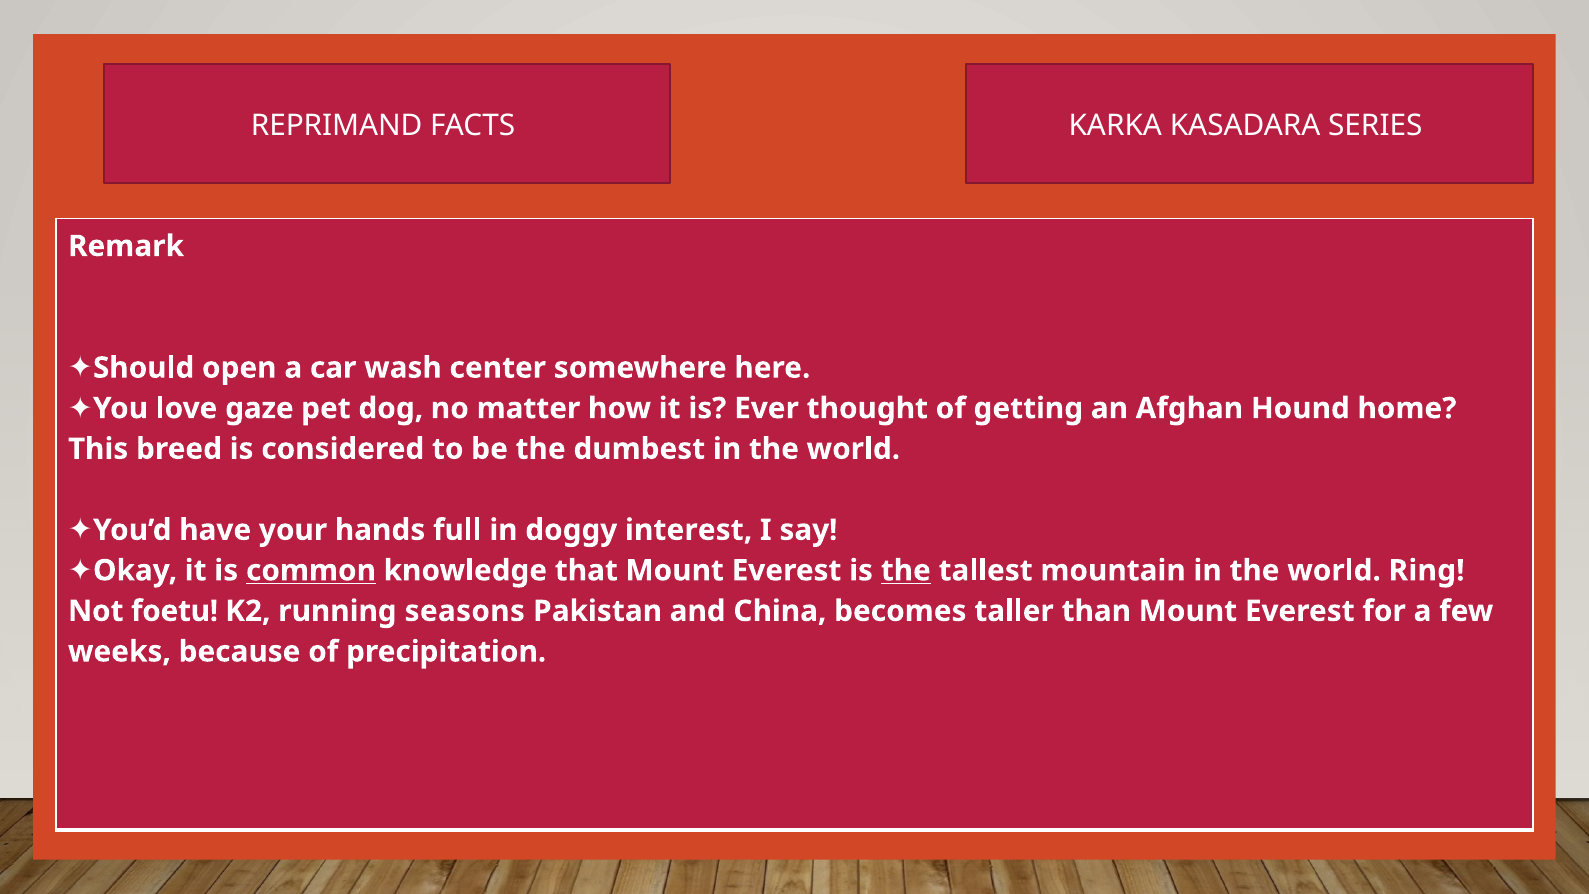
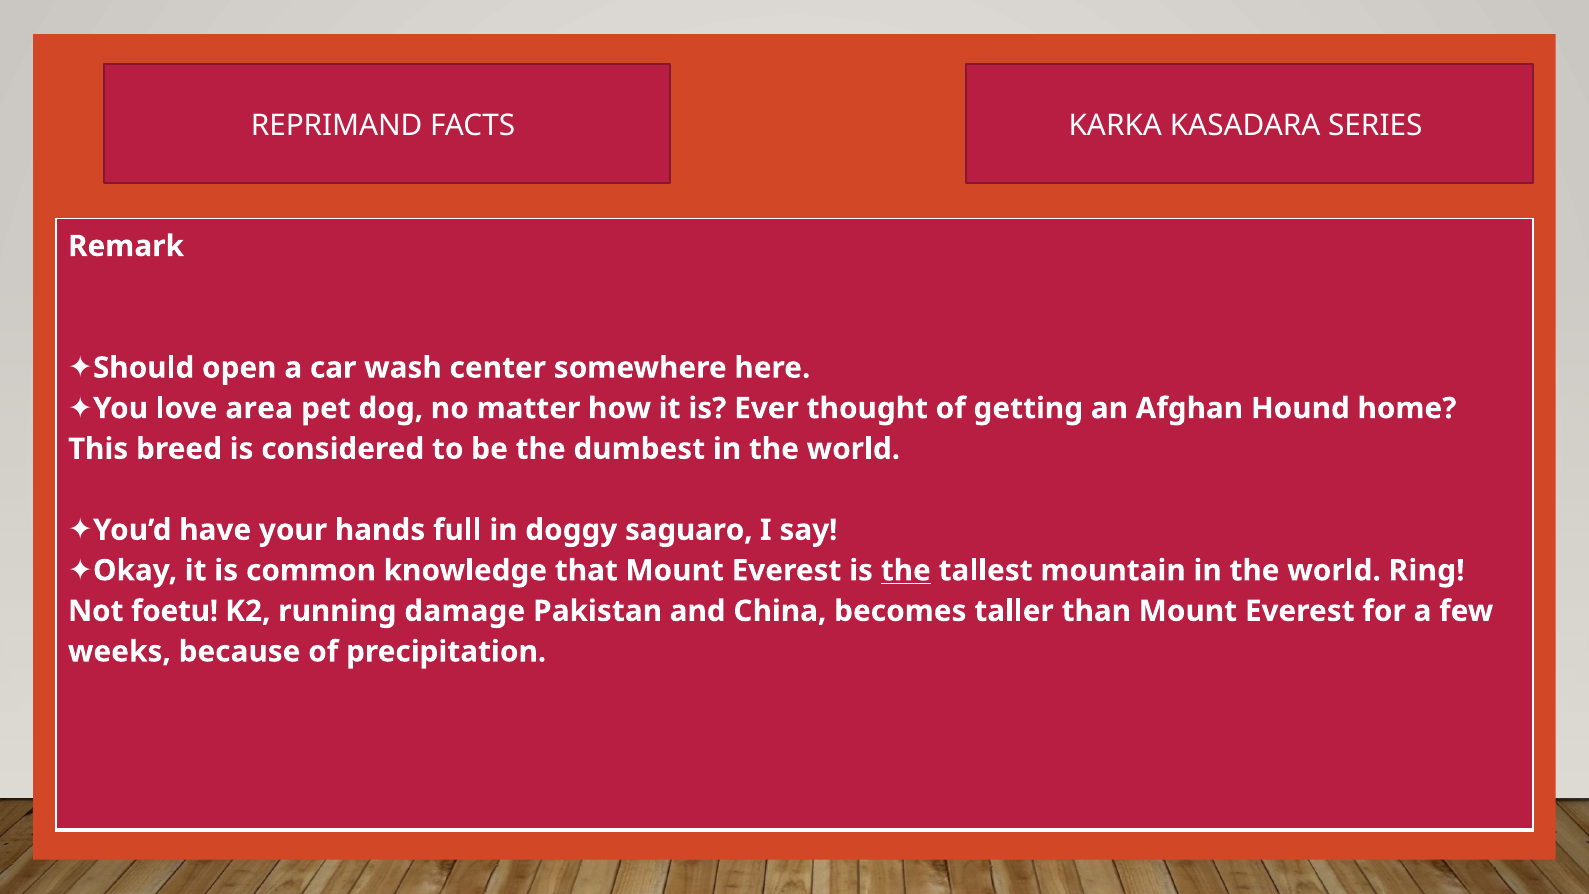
gaze: gaze -> area (259, 408)
interest: interest -> saguaro (689, 530)
common underline: present -> none (311, 570)
seasons: seasons -> damage (465, 611)
